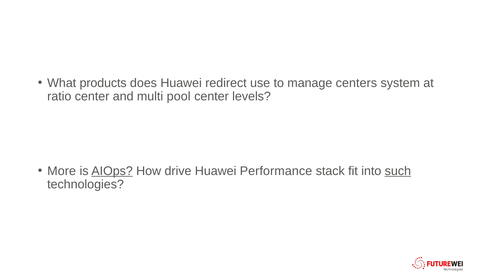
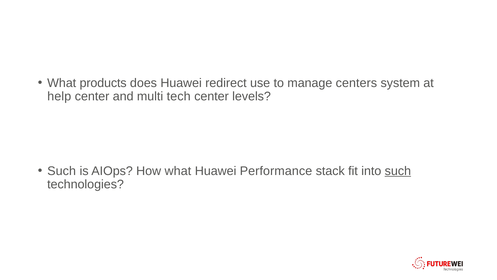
ratio: ratio -> help (59, 96)
pool: pool -> tech (179, 96)
More: More -> Such (62, 171)
AIOps underline: present -> none (112, 171)
How drive: drive -> what (178, 171)
